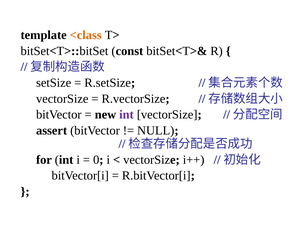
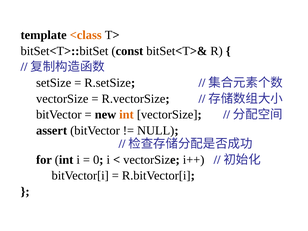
int colour: purple -> orange (126, 115)
